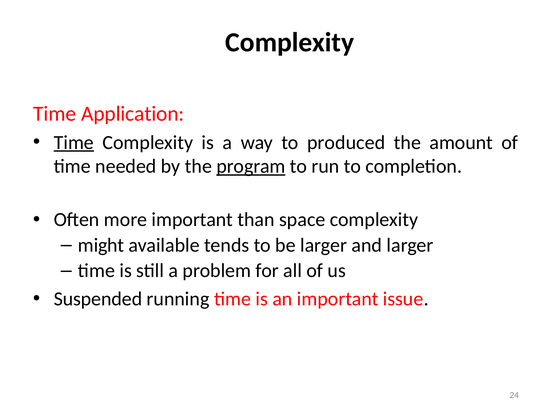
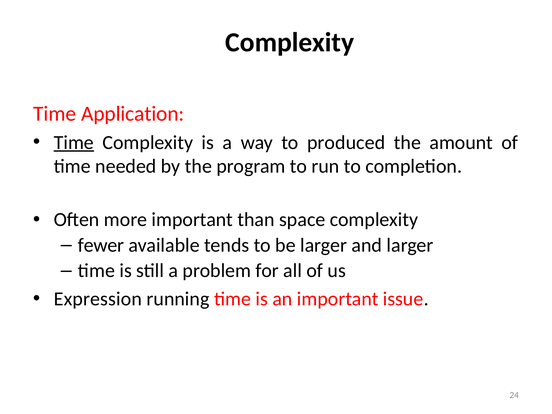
program underline: present -> none (251, 166)
might: might -> fewer (101, 245)
Suspended: Suspended -> Expression (98, 299)
